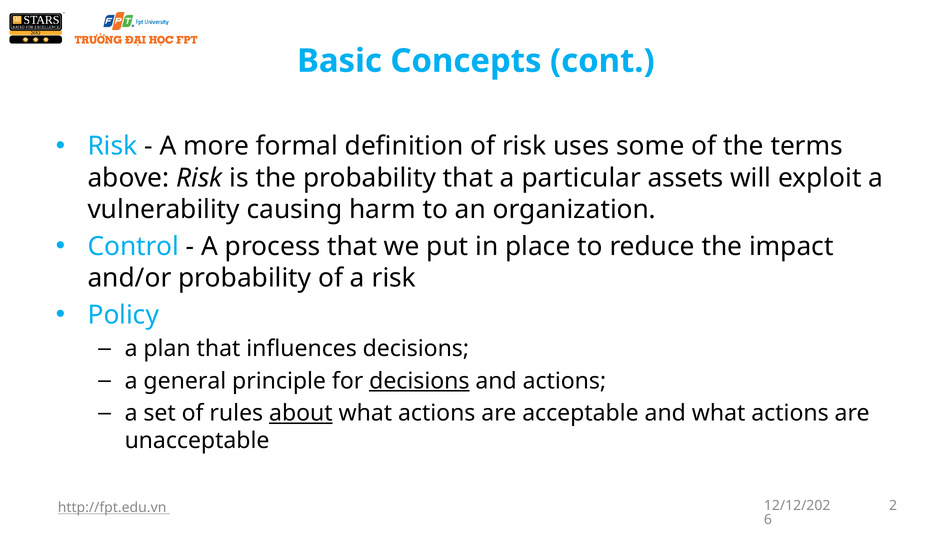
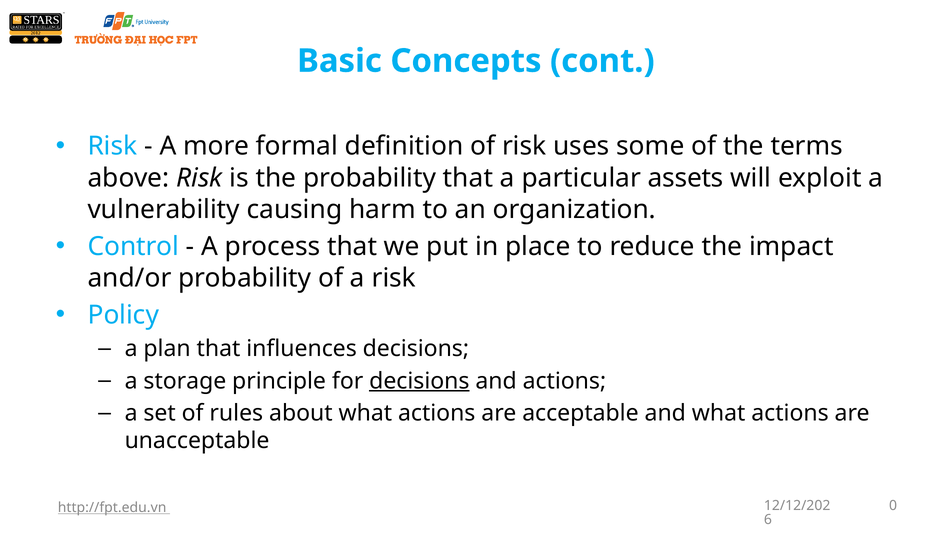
general: general -> storage (185, 381)
about underline: present -> none (301, 413)
2: 2 -> 0 (893, 506)
